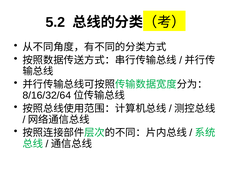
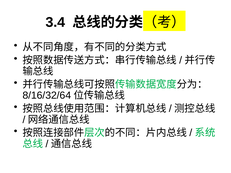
5.2: 5.2 -> 3.4 (55, 22)
